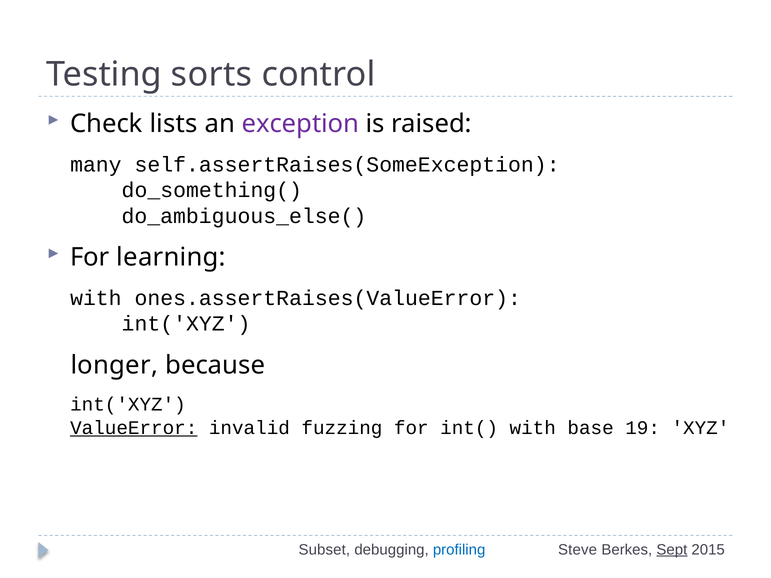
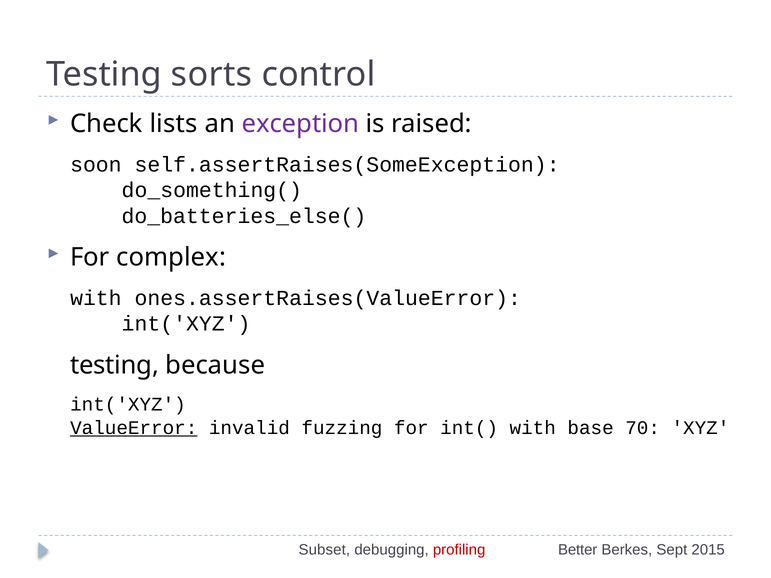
many: many -> soon (96, 165)
do_ambiguous_else(: do_ambiguous_else( -> do_batteries_else( (244, 216)
learning: learning -> complex (171, 258)
longer: longer -> testing (115, 365)
19: 19 -> 70 (643, 428)
profiling colour: blue -> red (459, 550)
Steve: Steve -> Better (578, 550)
Sept underline: present -> none (672, 550)
